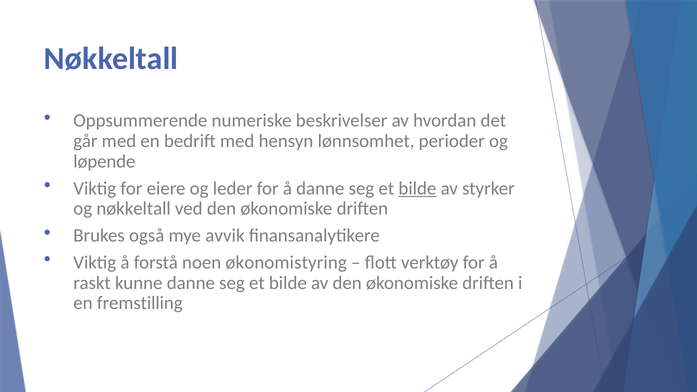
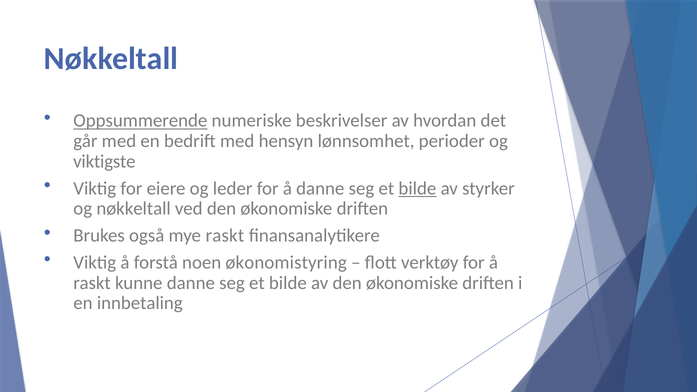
Oppsummerende underline: none -> present (140, 121)
løpende: løpende -> viktigste (104, 161)
mye avvik: avvik -> raskt (225, 236)
fremstilling: fremstilling -> innbetaling (140, 303)
